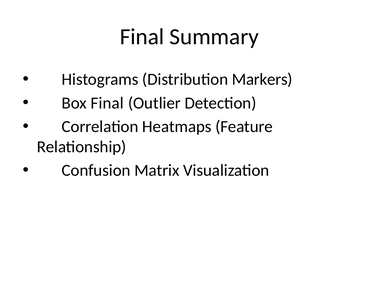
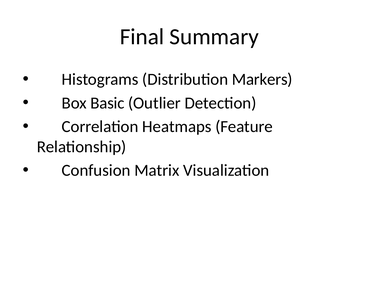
Final: Final -> Basic (107, 103)
